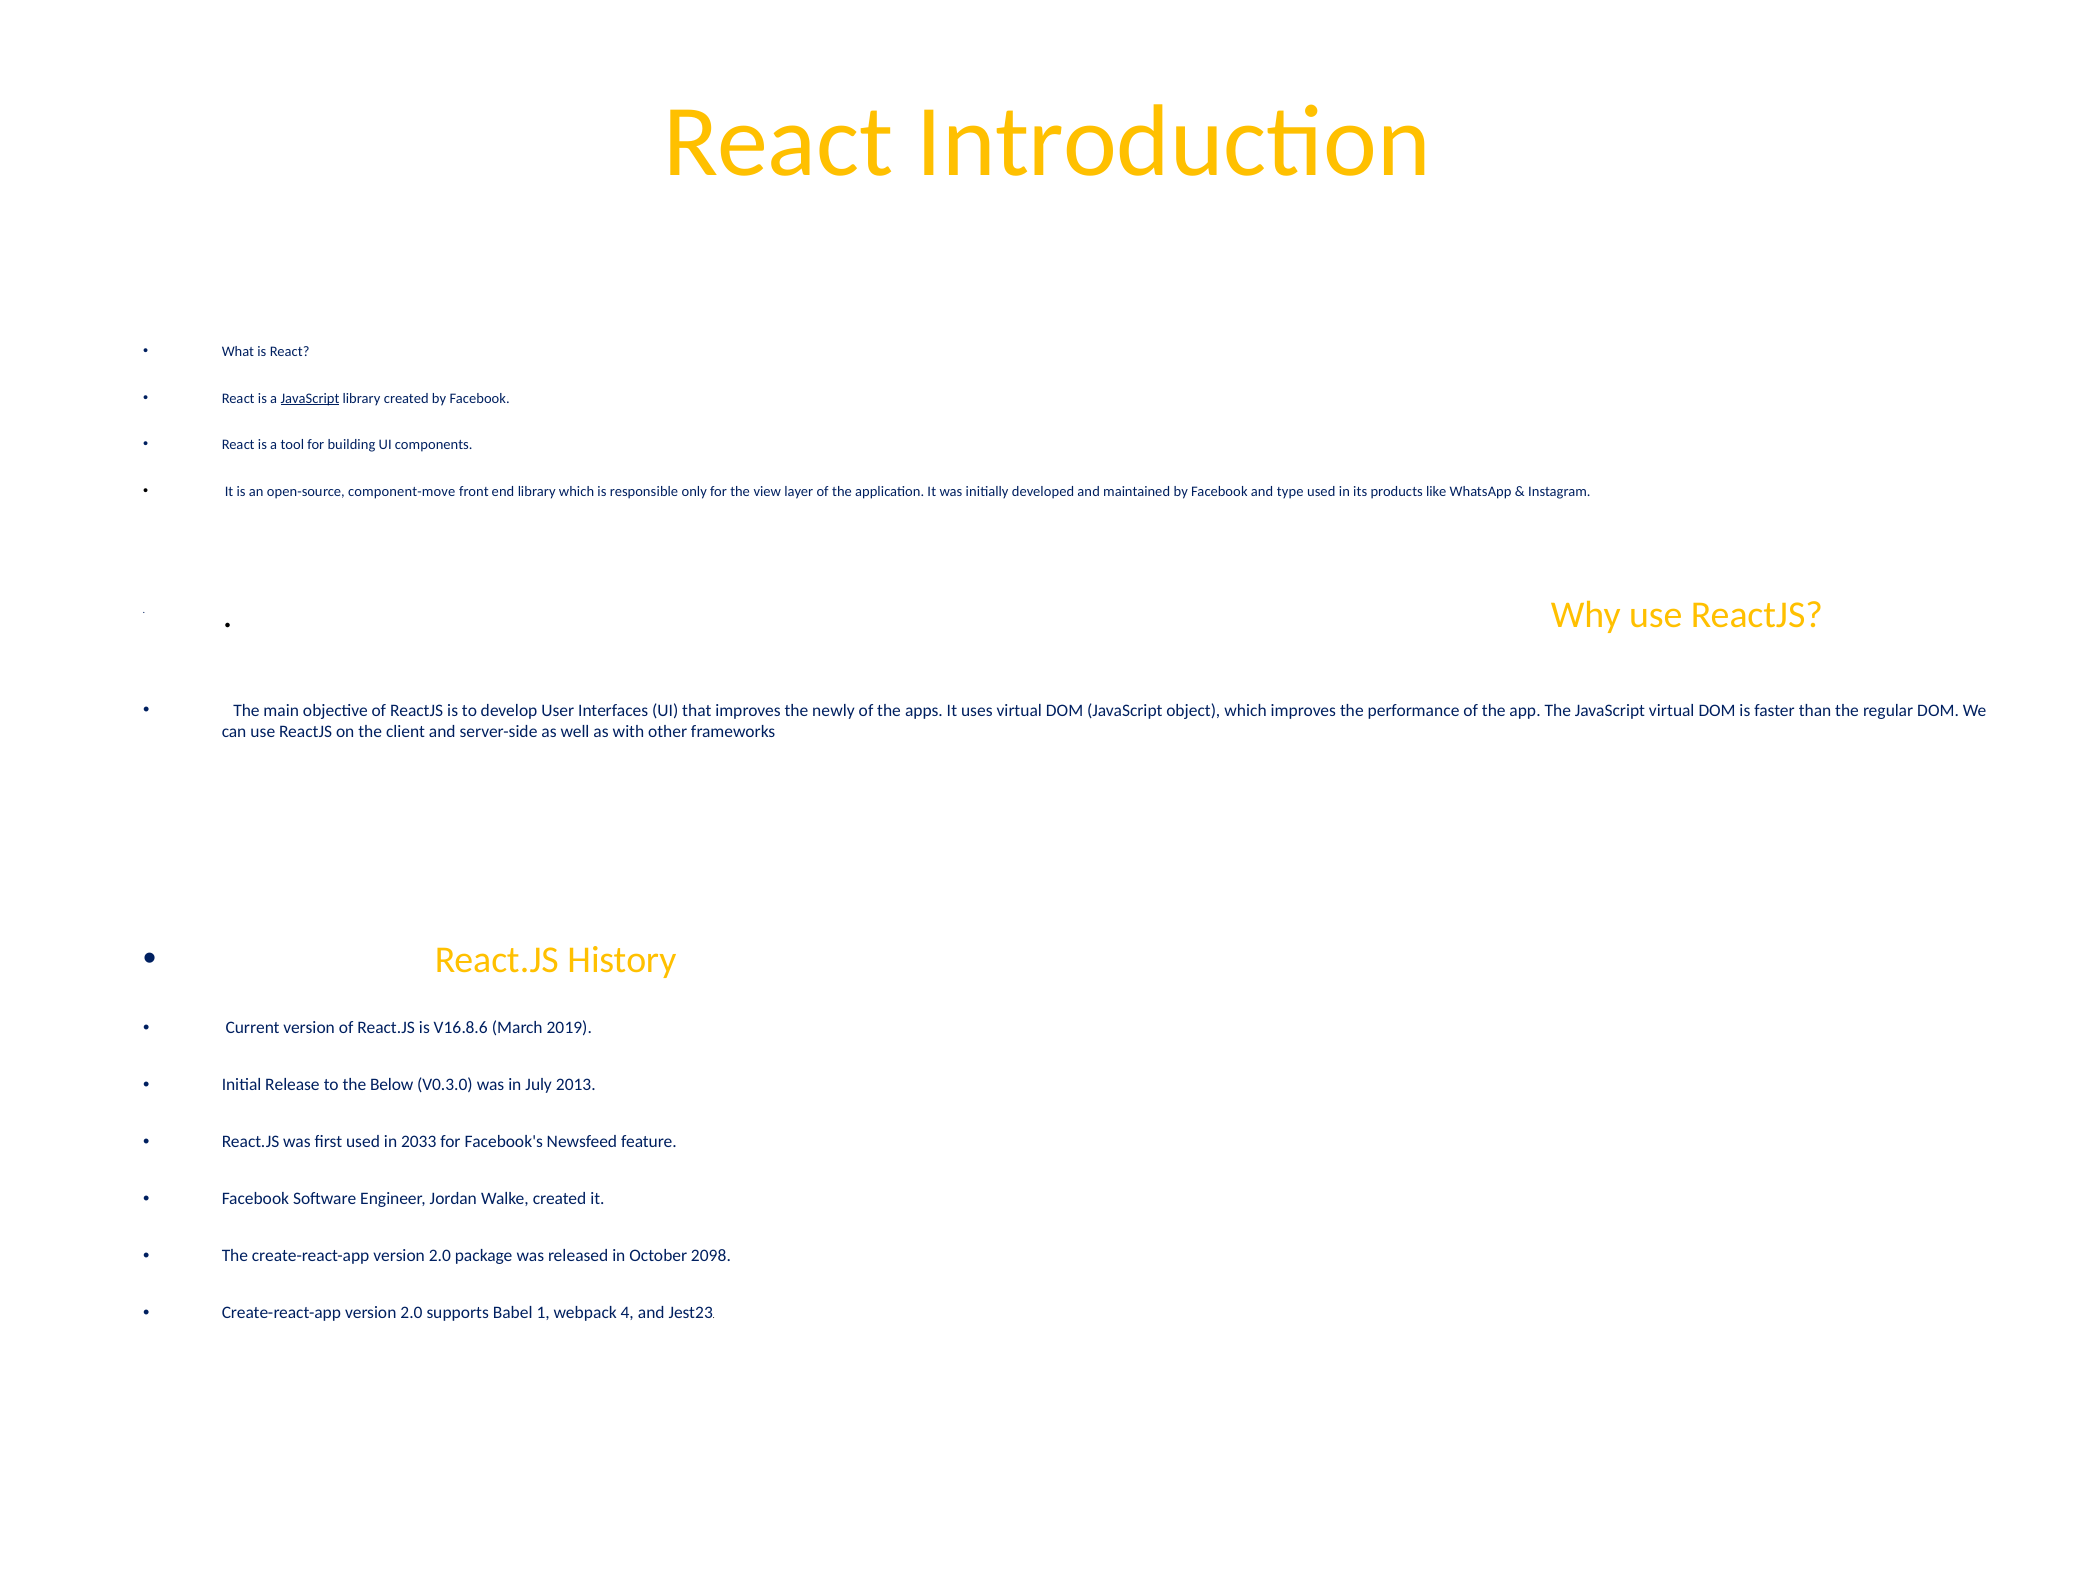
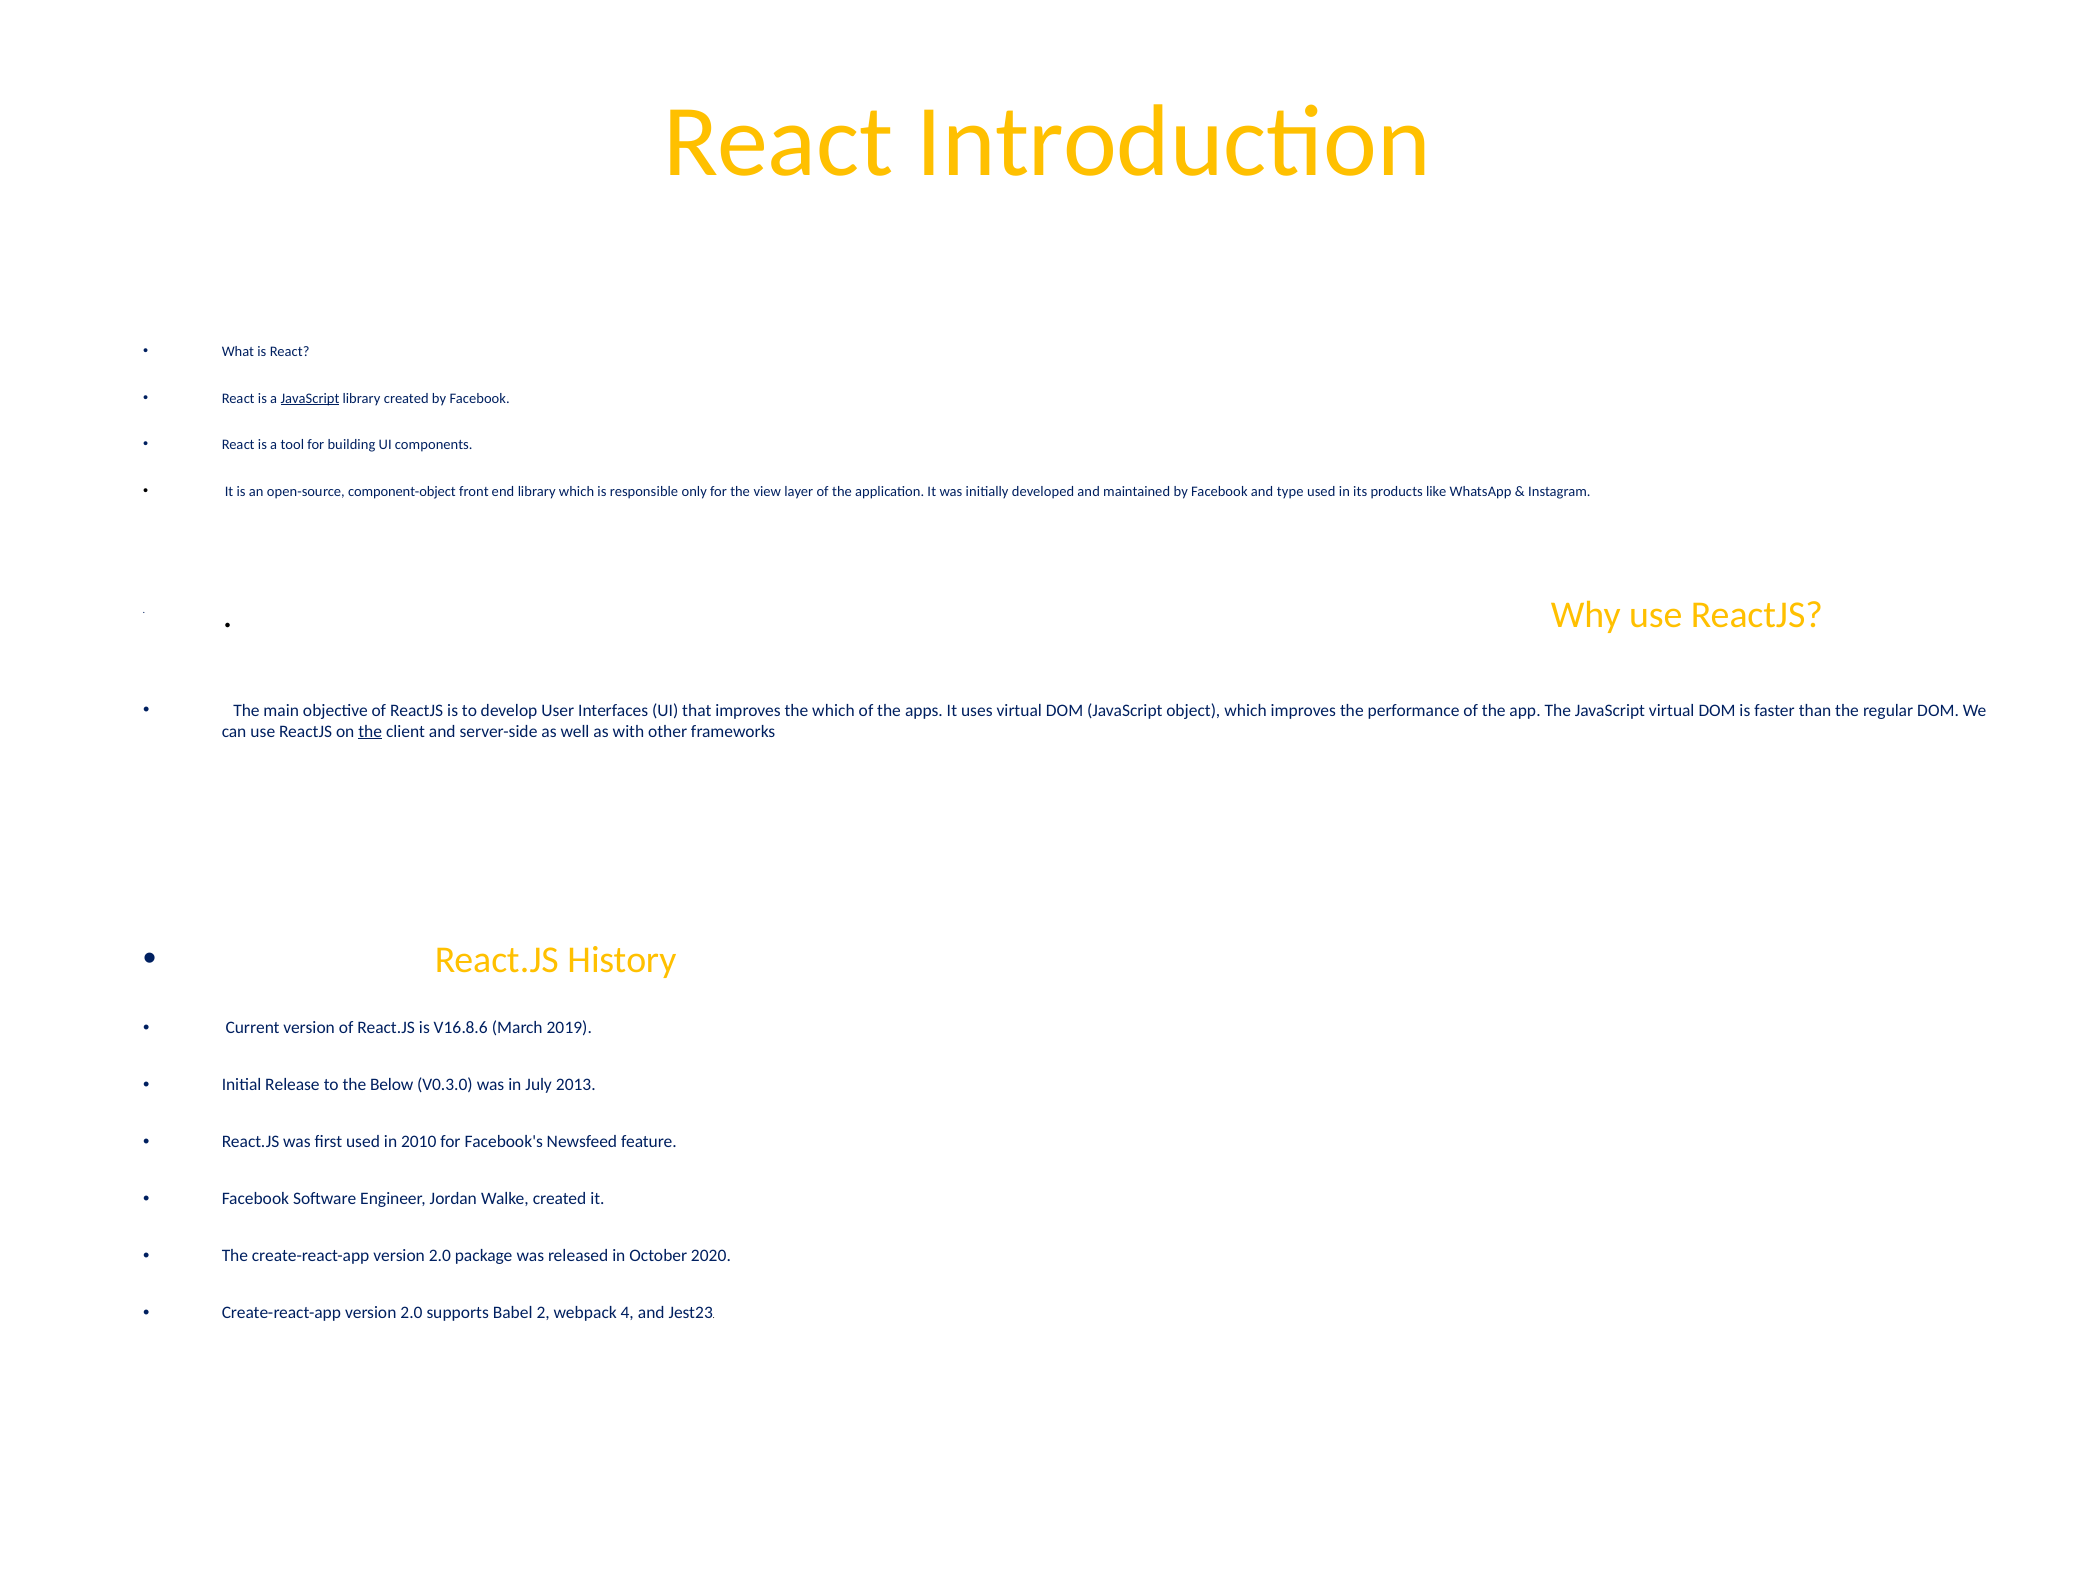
component-move: component-move -> component-object (402, 491)
the newly: newly -> which (834, 711)
the underline: none -> present (370, 732)
2033: 2033 -> 2010 (419, 1142)
2098: 2098 -> 2020 (711, 1256)
1: 1 -> 2 (543, 1313)
